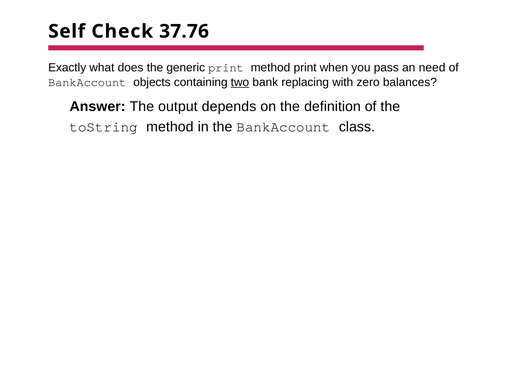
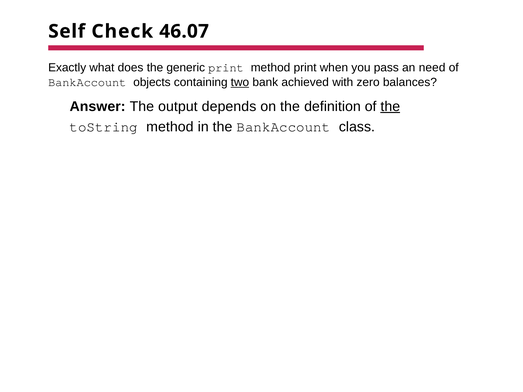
37.76: 37.76 -> 46.07 (184, 31)
replacing: replacing -> achieved (305, 82)
the underline: none -> present (390, 107)
